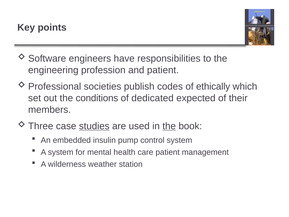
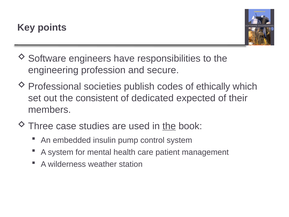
and patient: patient -> secure (163, 70)
conditions: conditions -> consistent (97, 98)
studies underline: present -> none (94, 126)
